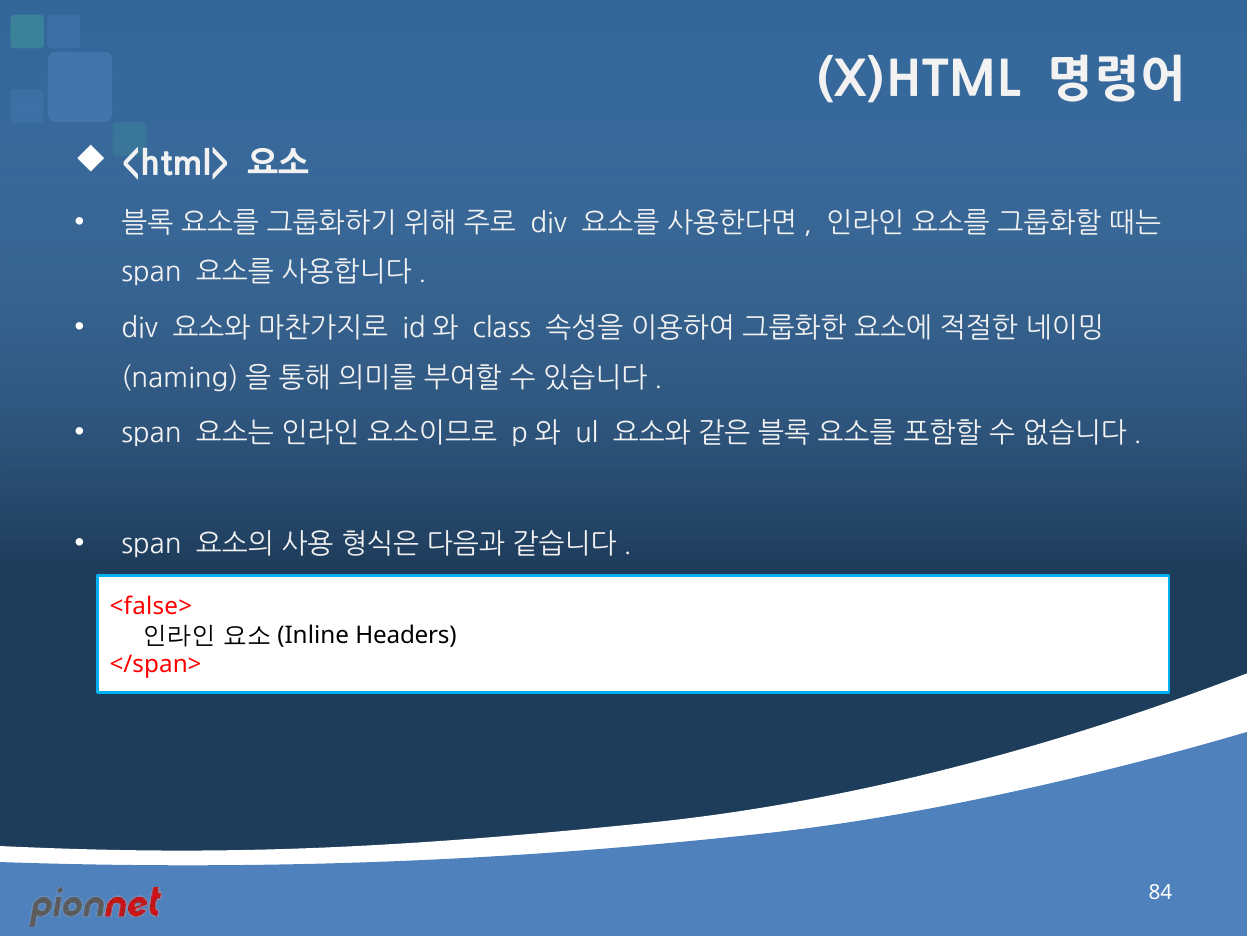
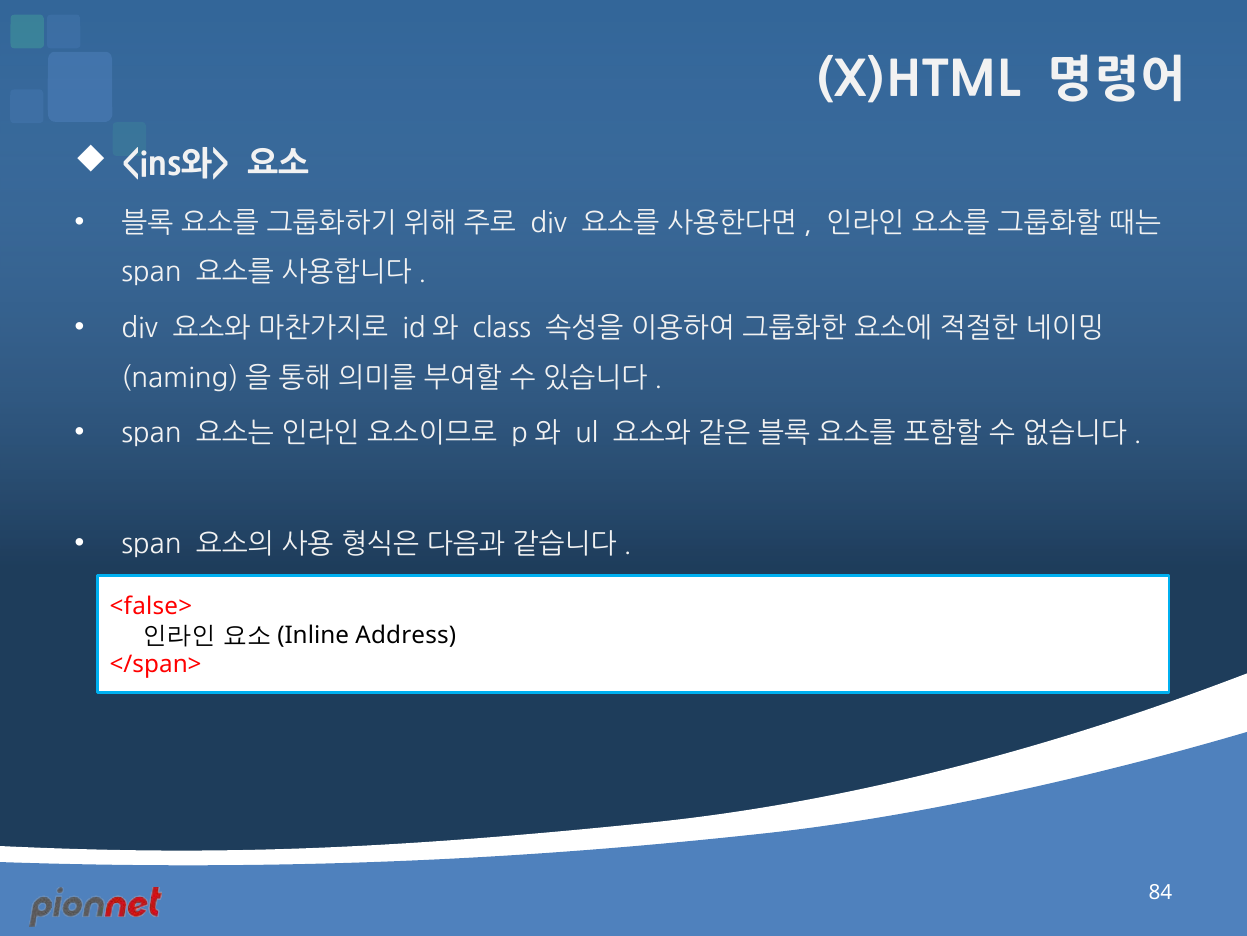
<html>: <html> -> <ins와> (176, 165)
Headers: Headers -> Address (406, 635)
